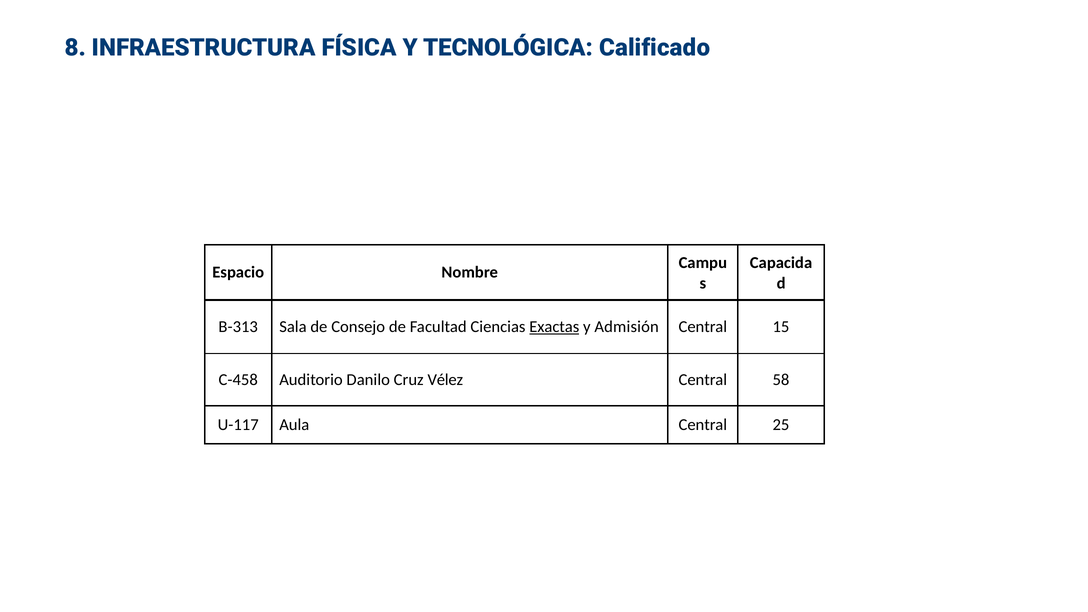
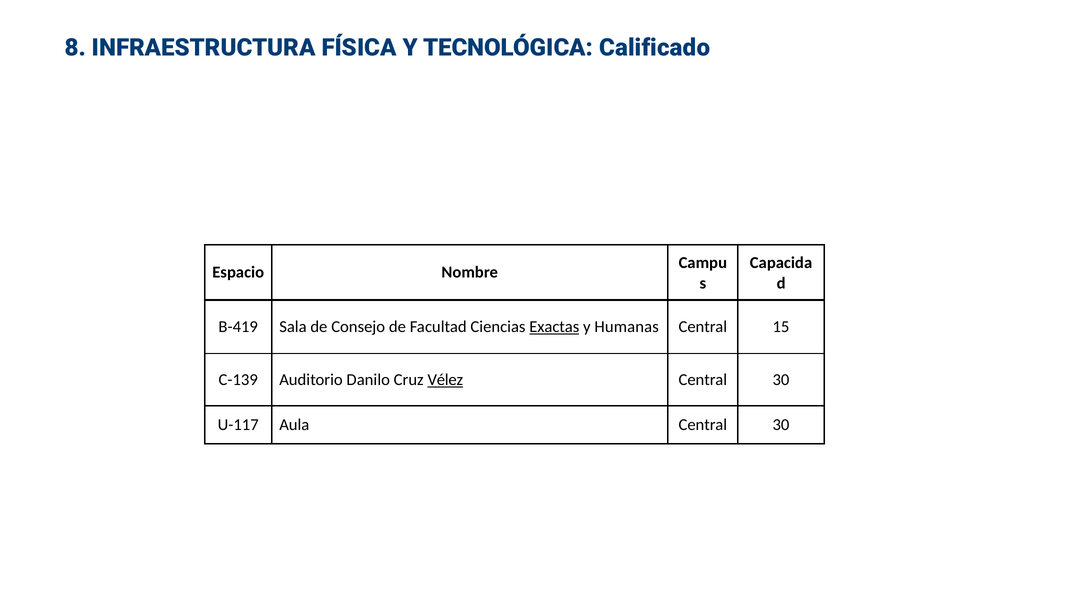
B-313: B-313 -> B-419 (238, 327)
Admisión: Admisión -> Humanas (627, 327)
C-458: C-458 -> C-139 (238, 380)
Vélez underline: none -> present (445, 380)
58: 58 -> 30 (781, 380)
Aula Central 25: 25 -> 30 (781, 425)
